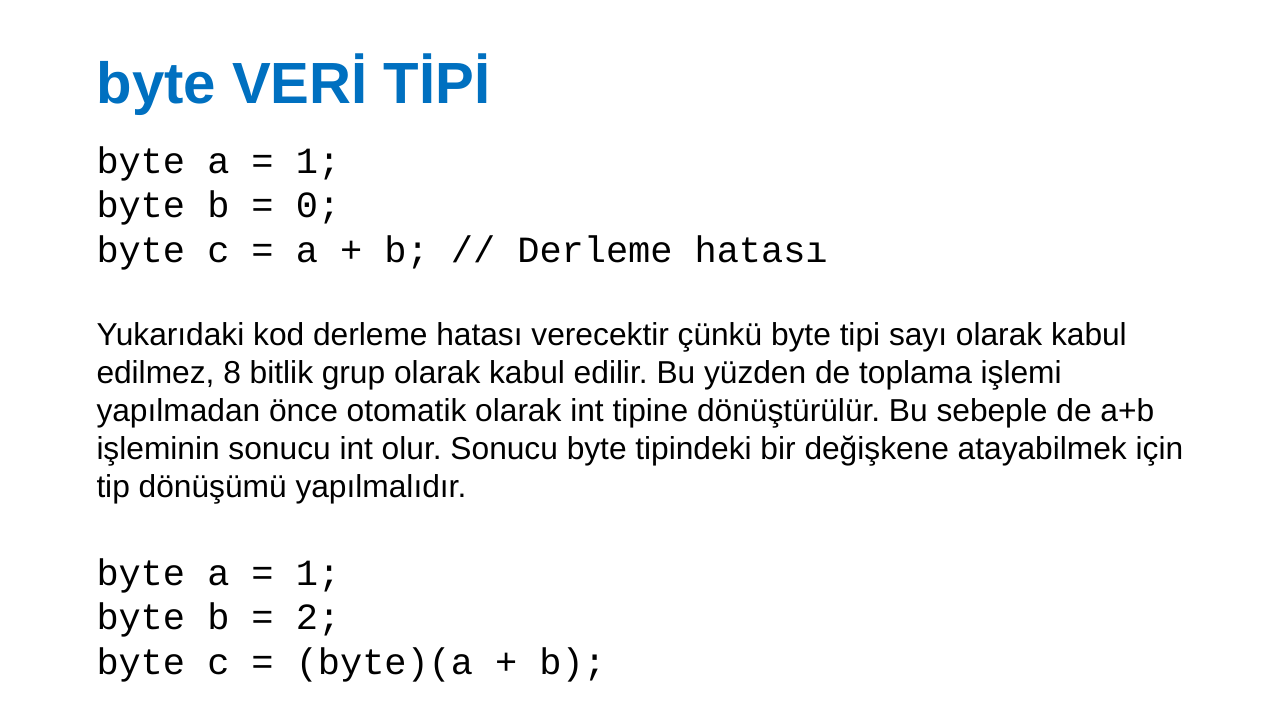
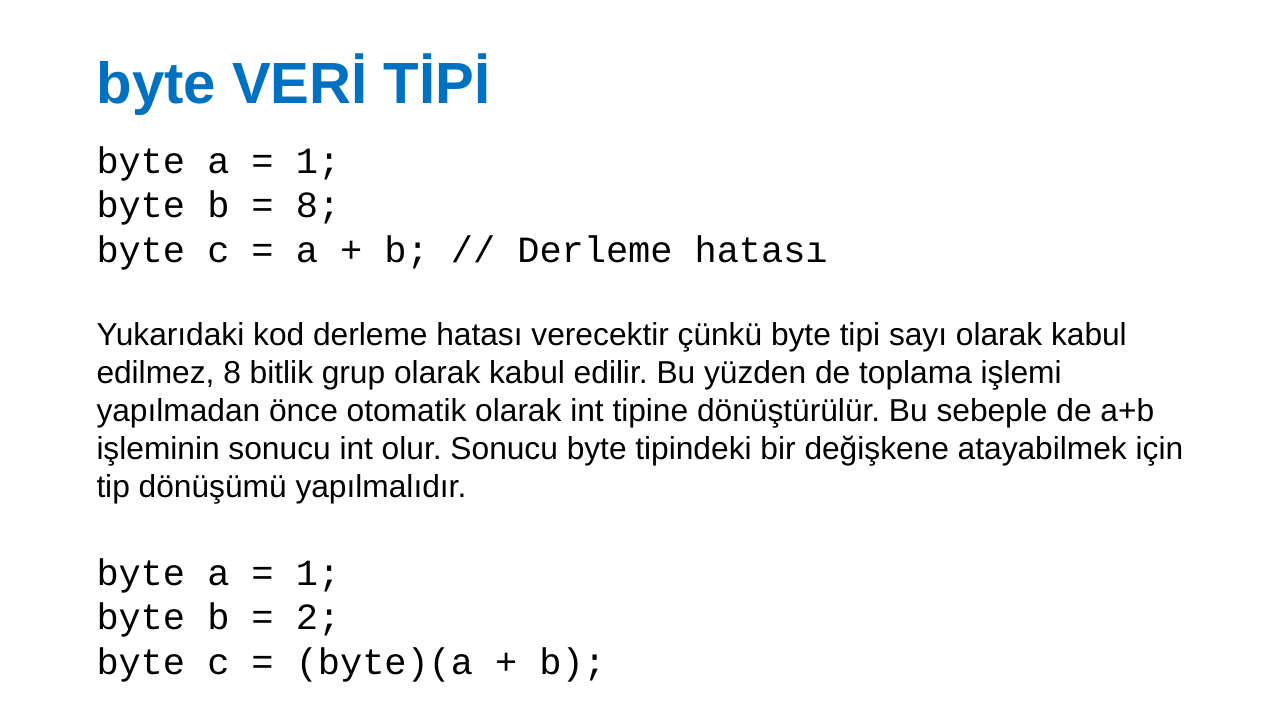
0: 0 -> 8 (318, 206)
